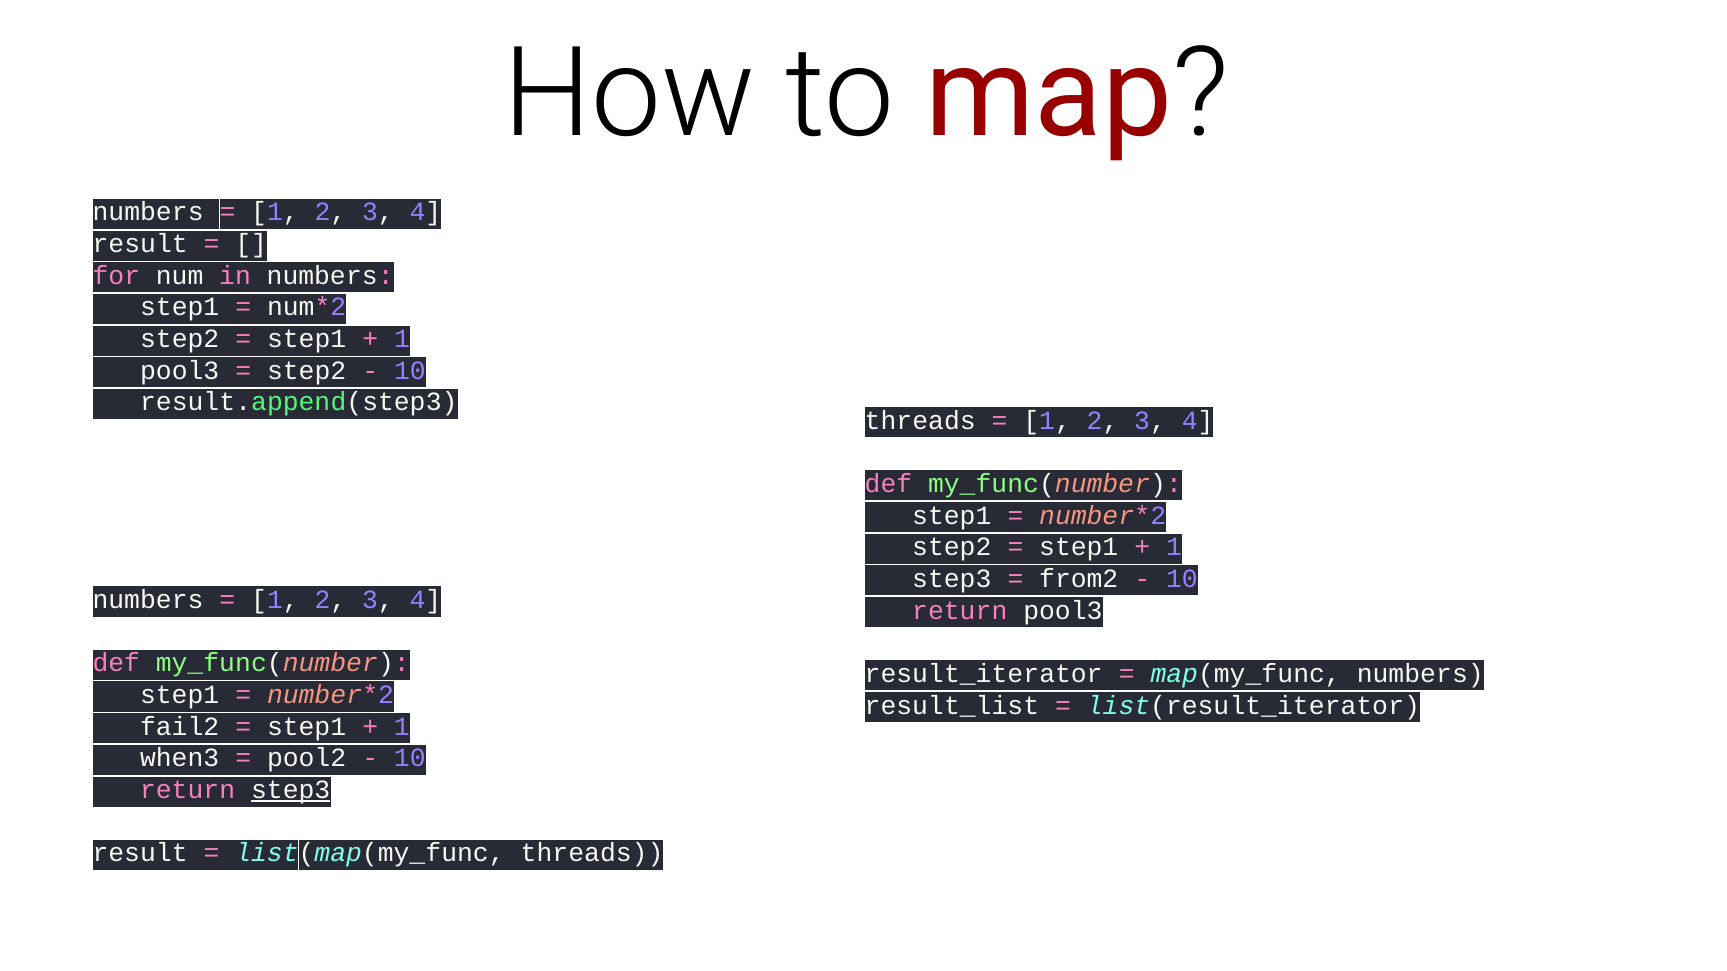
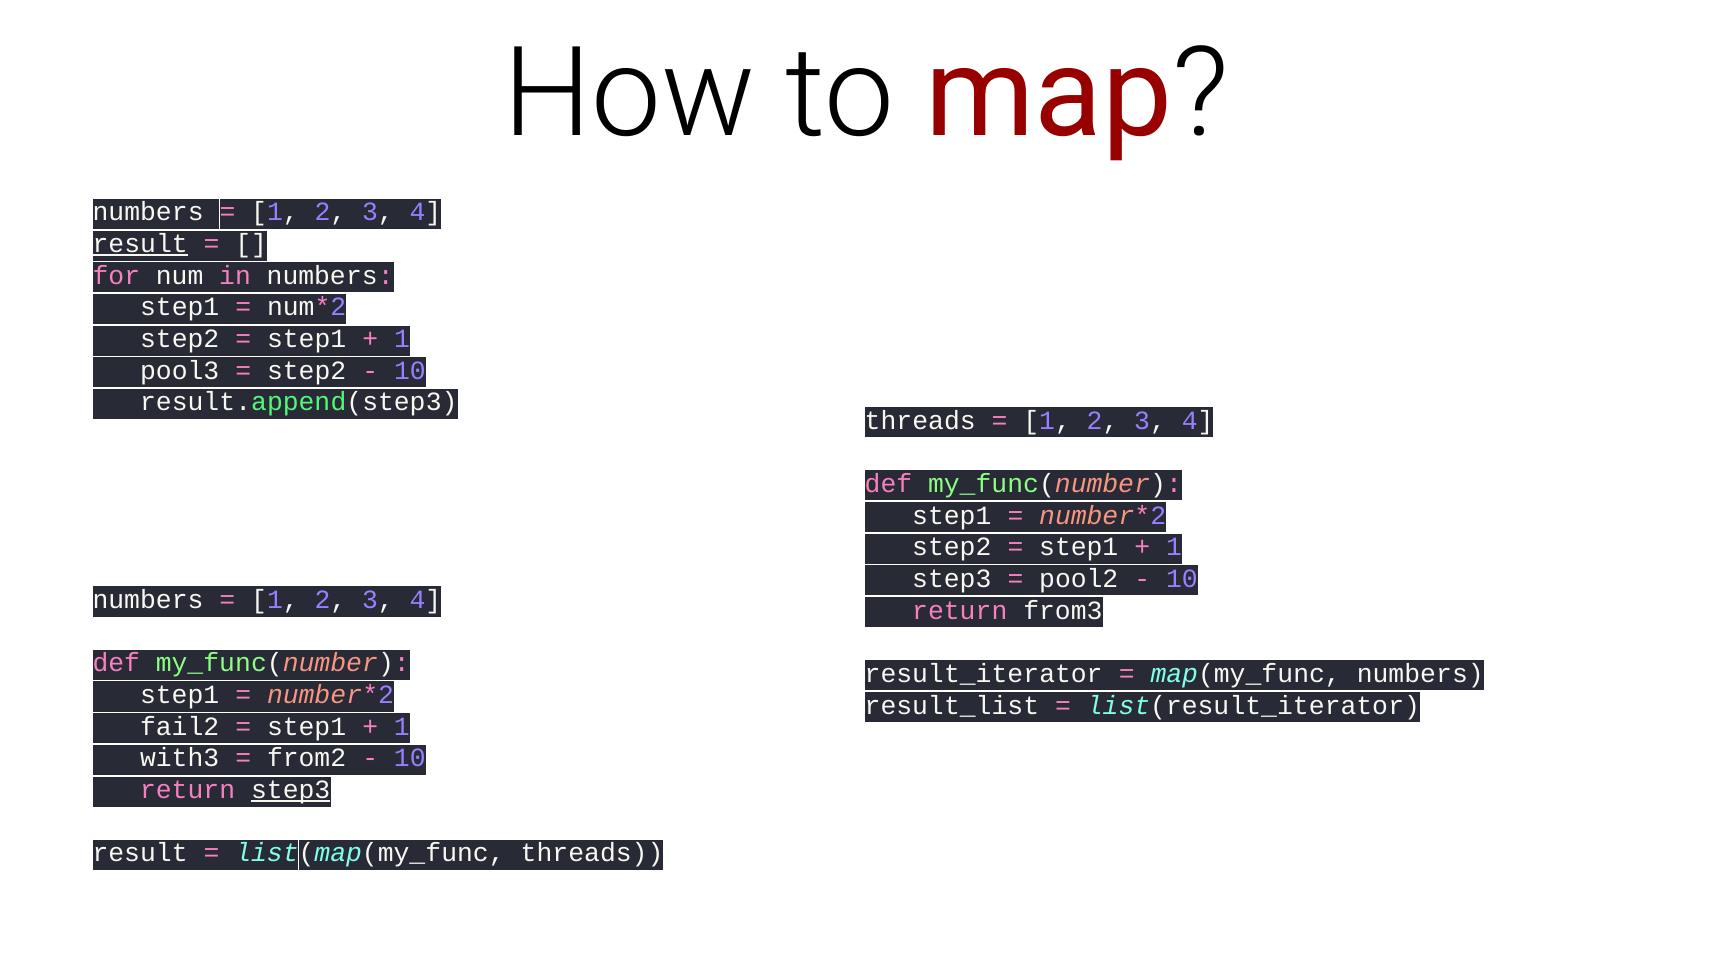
result underline: none -> present (140, 244)
from2: from2 -> pool2 (1079, 579)
return pool3: pool3 -> from3 (1063, 611)
when3: when3 -> with3 (180, 759)
pool2: pool2 -> from2 (307, 759)
